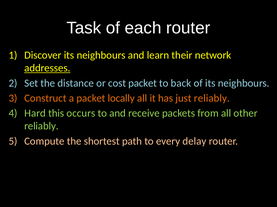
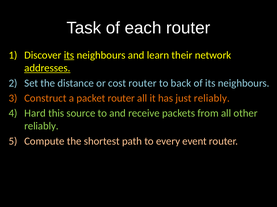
its underline: none -> present (69, 55)
cost packet: packet -> router (143, 83)
packet locally: locally -> router (121, 98)
occurs: occurs -> source (81, 114)
delay: delay -> event (195, 142)
